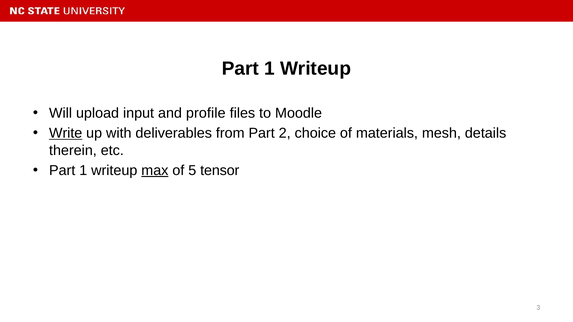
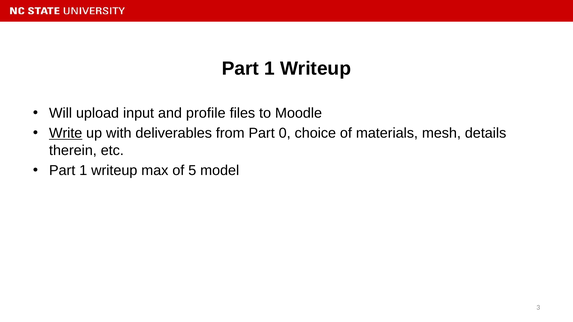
2: 2 -> 0 (285, 133)
max underline: present -> none (155, 171)
tensor: tensor -> model (220, 171)
